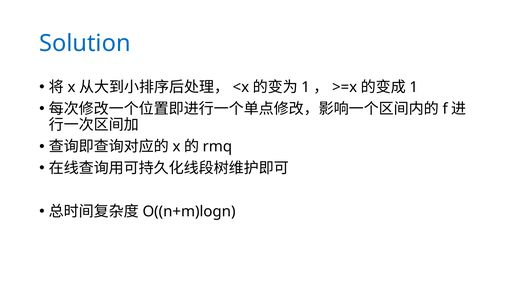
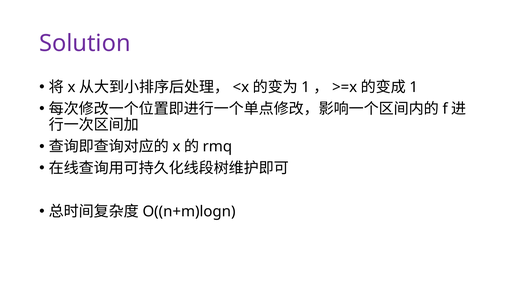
Solution colour: blue -> purple (85, 43)
